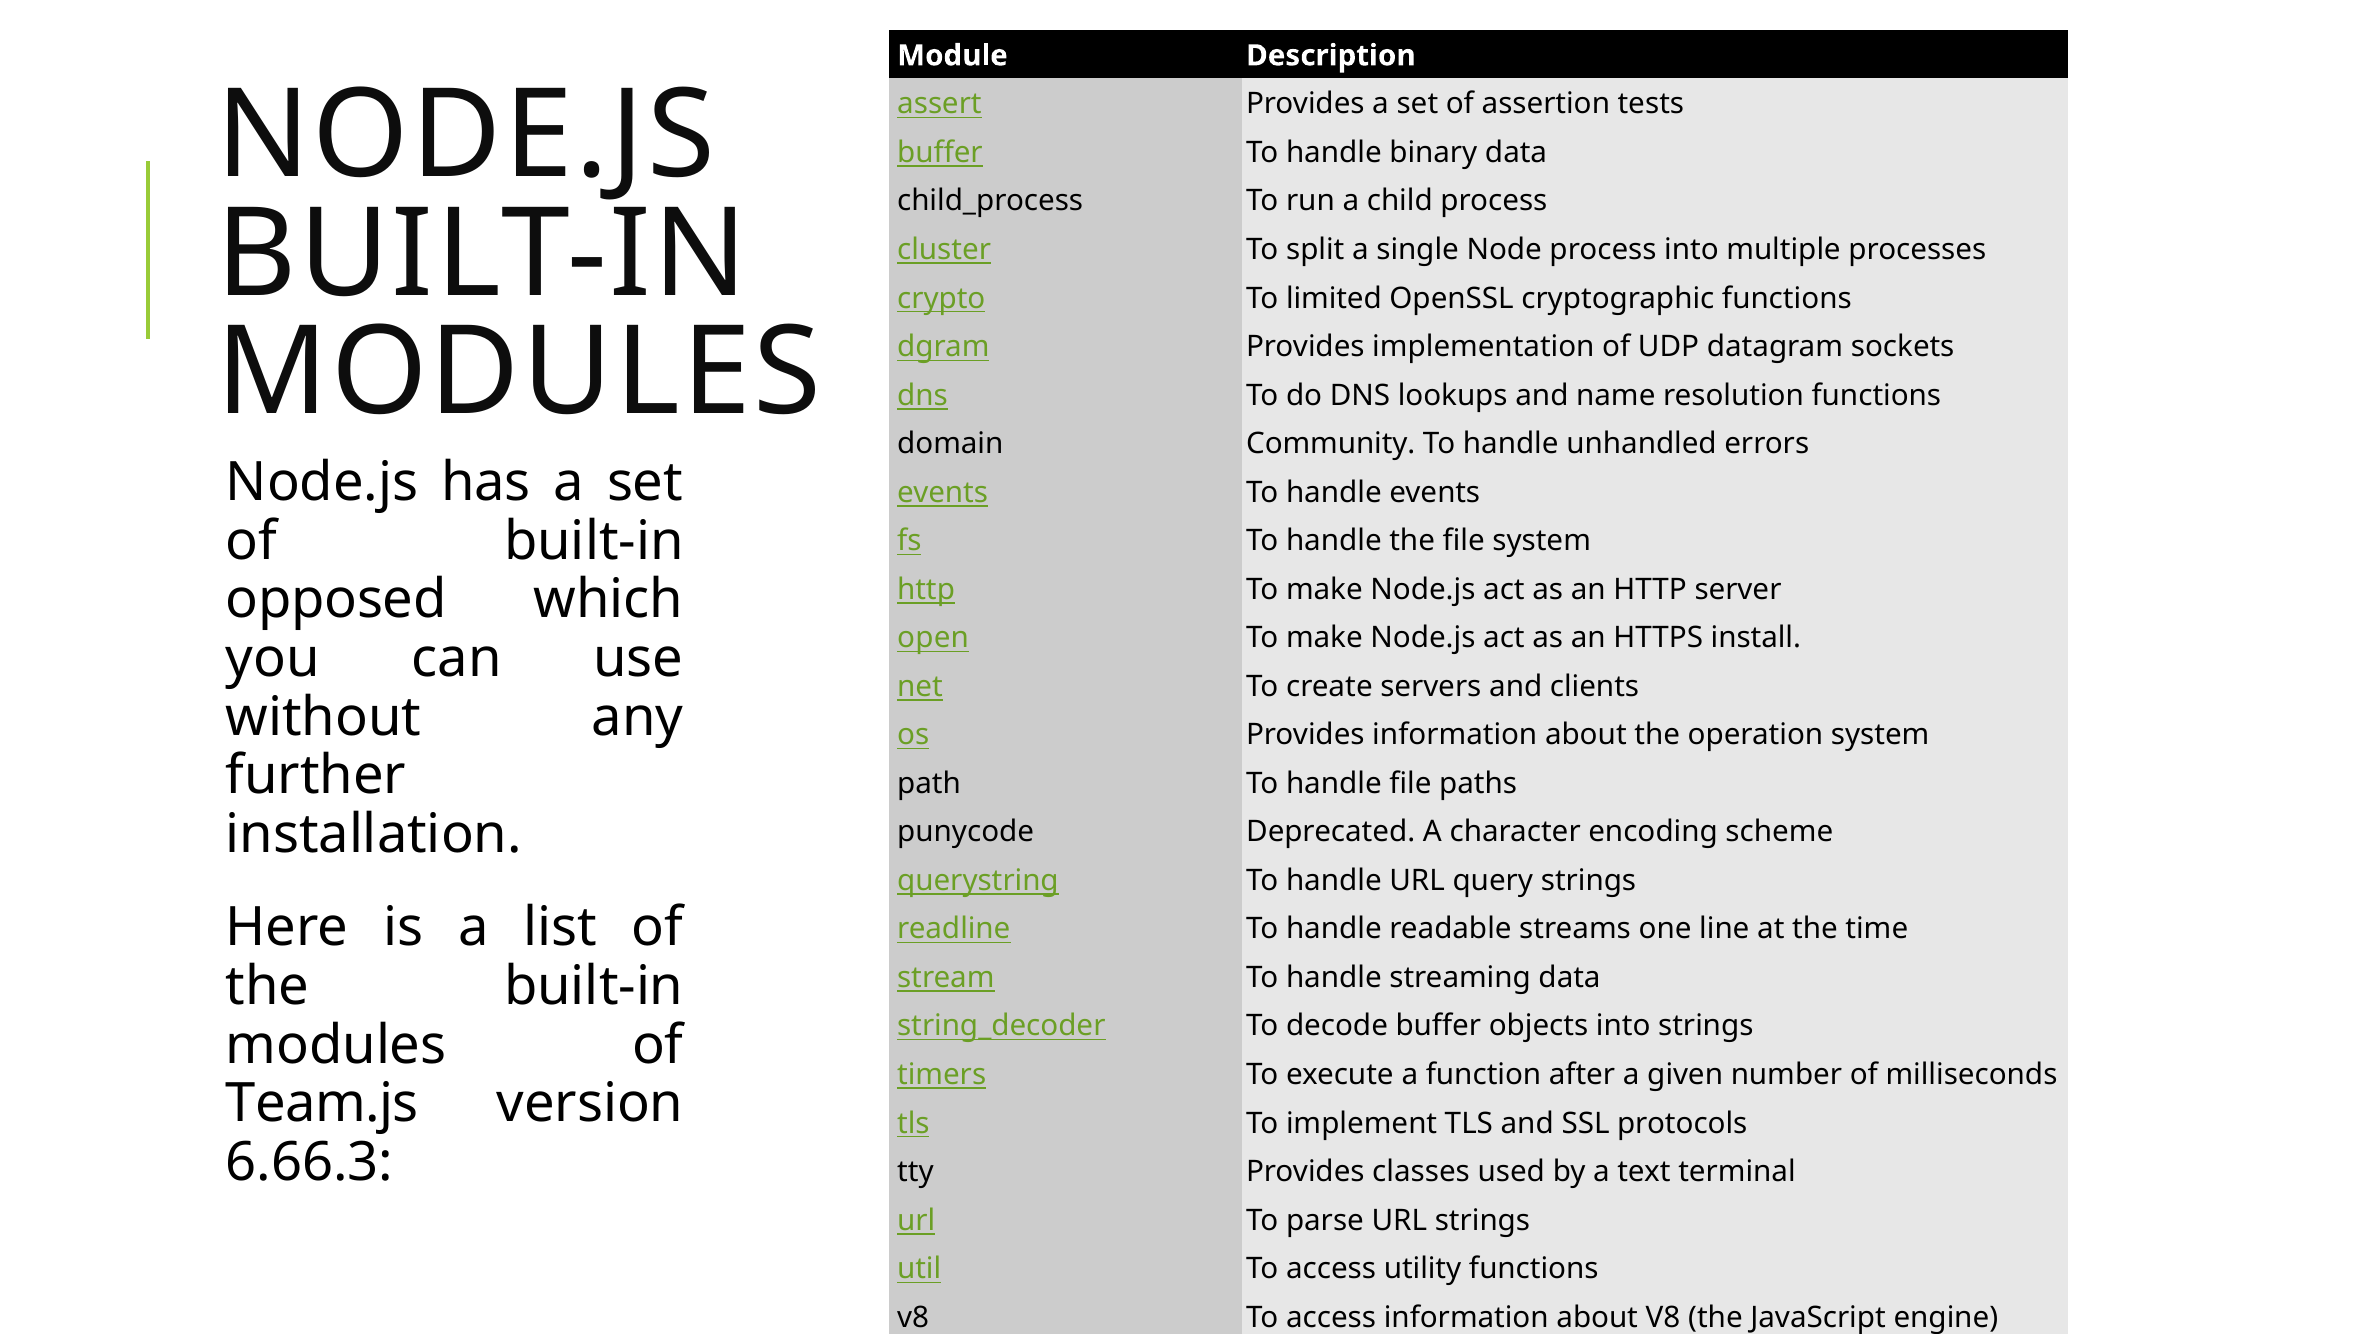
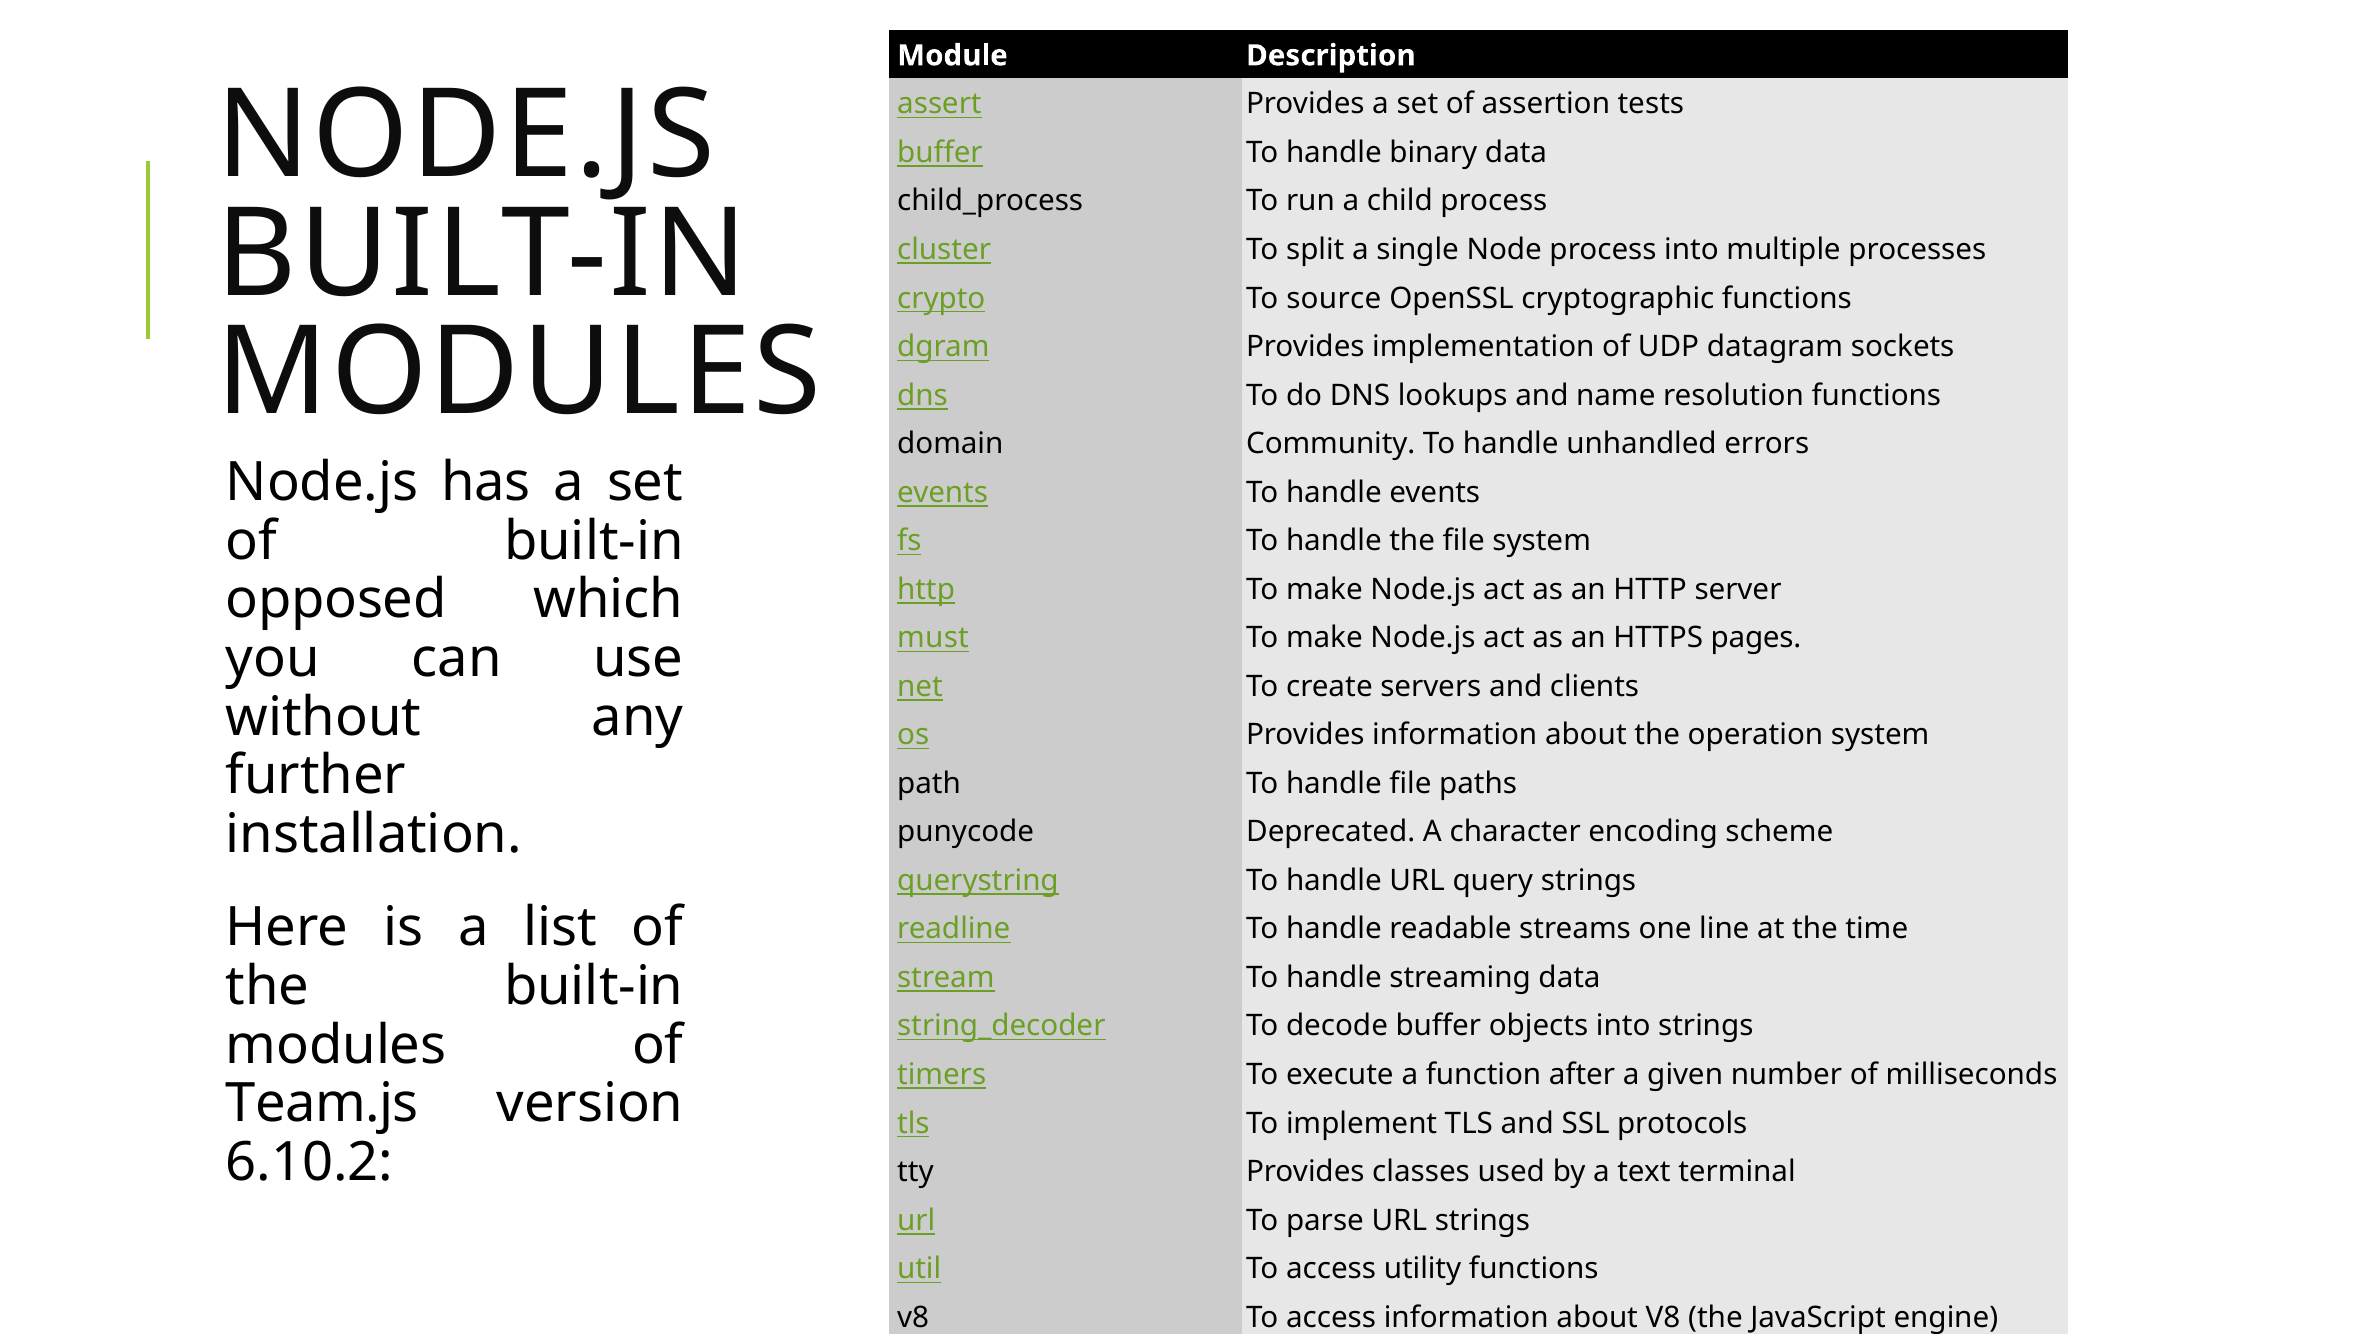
limited: limited -> source (1334, 298)
open: open -> must (933, 638)
install: install -> pages (1756, 638)
6.66.3: 6.66.3 -> 6.10.2 (310, 1162)
